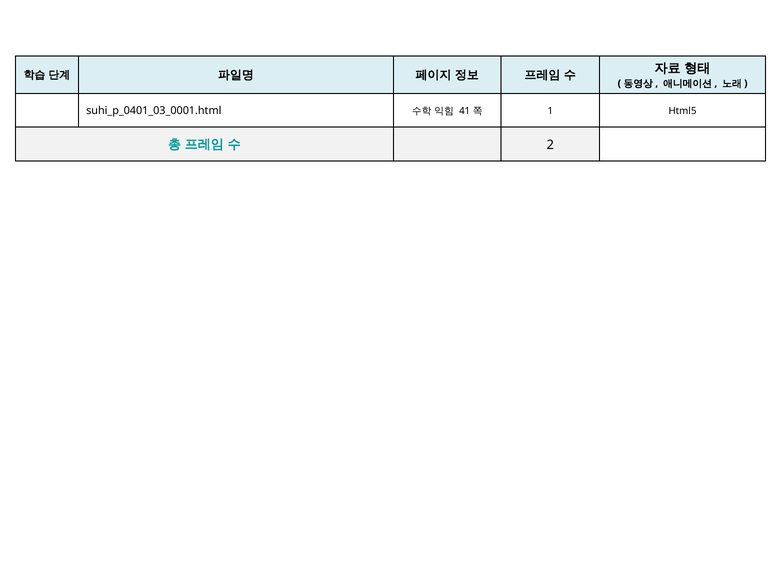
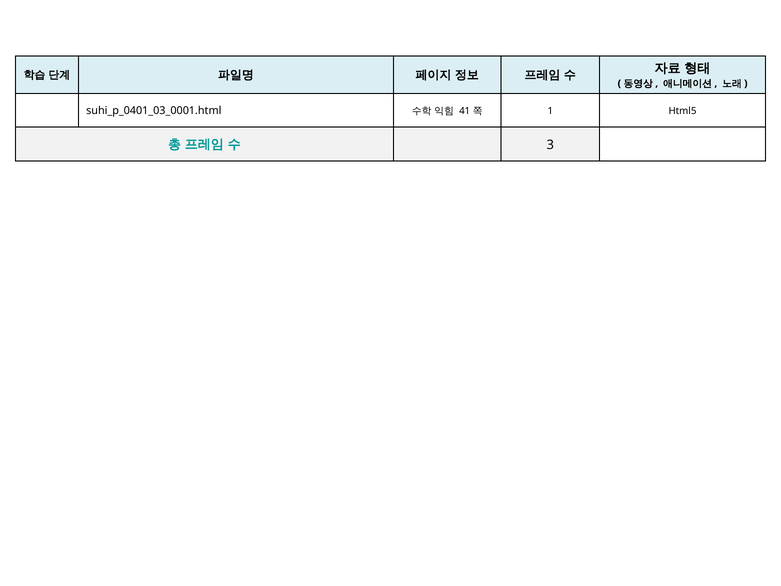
2: 2 -> 3 (550, 145)
